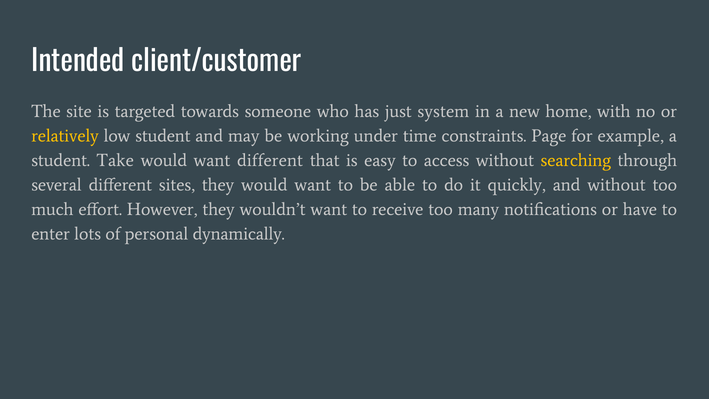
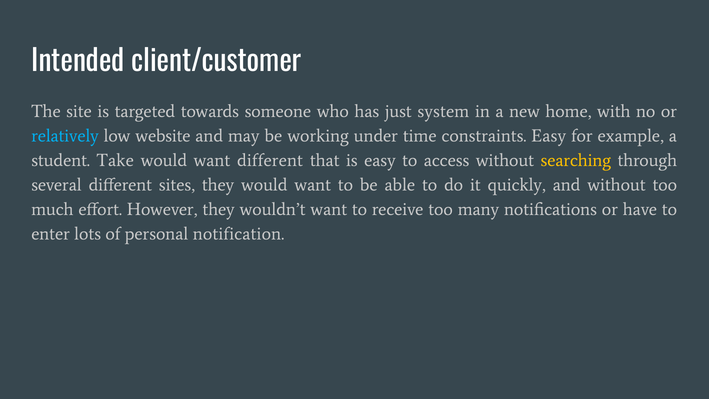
relatively colour: yellow -> light blue (65, 136)
low student: student -> website (163, 136)
constraints Page: Page -> Easy (549, 136)
dynamically: dynamically -> notification (239, 234)
